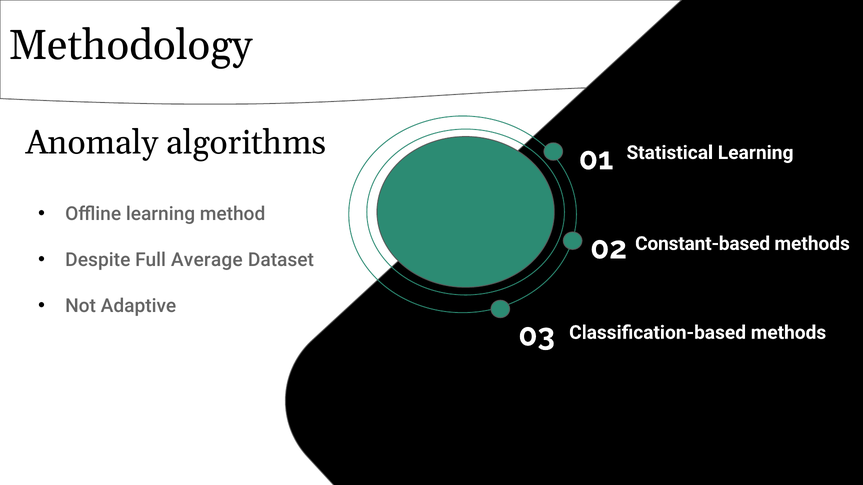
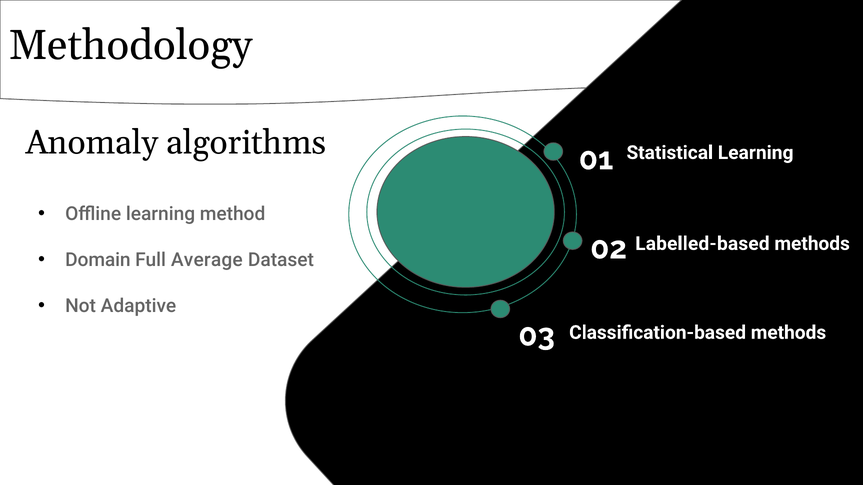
Constant-based: Constant-based -> Labelled-based (702, 244)
Despite: Despite -> Domain (98, 260)
